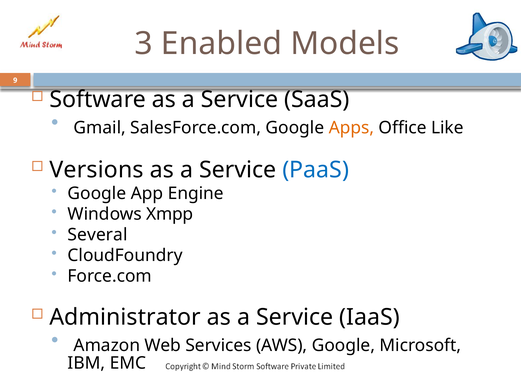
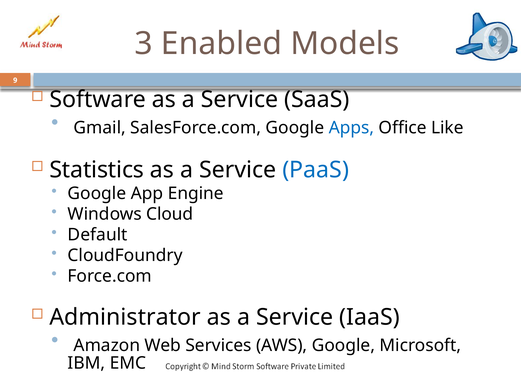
Apps colour: orange -> blue (351, 128)
Versions: Versions -> Statistics (97, 170)
Xmpp: Xmpp -> Cloud (170, 214)
Several: Several -> Default (98, 235)
